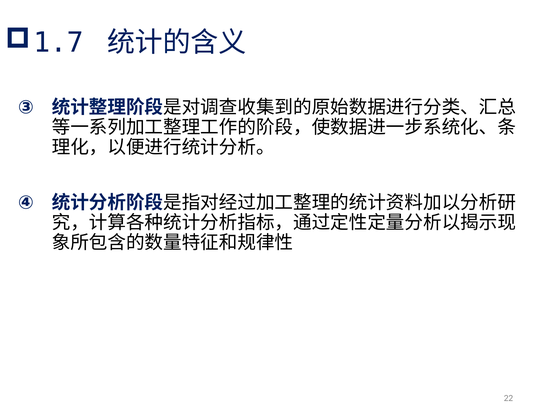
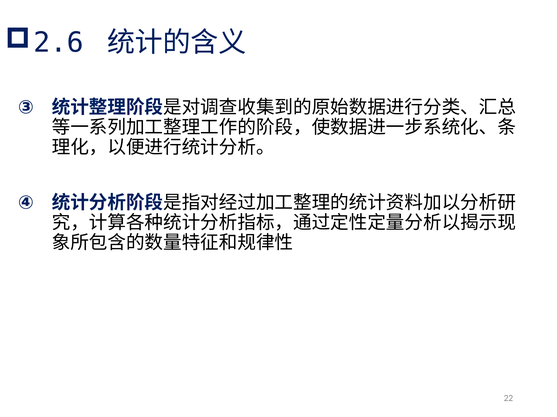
1.7: 1.7 -> 2.6 (59, 43)
